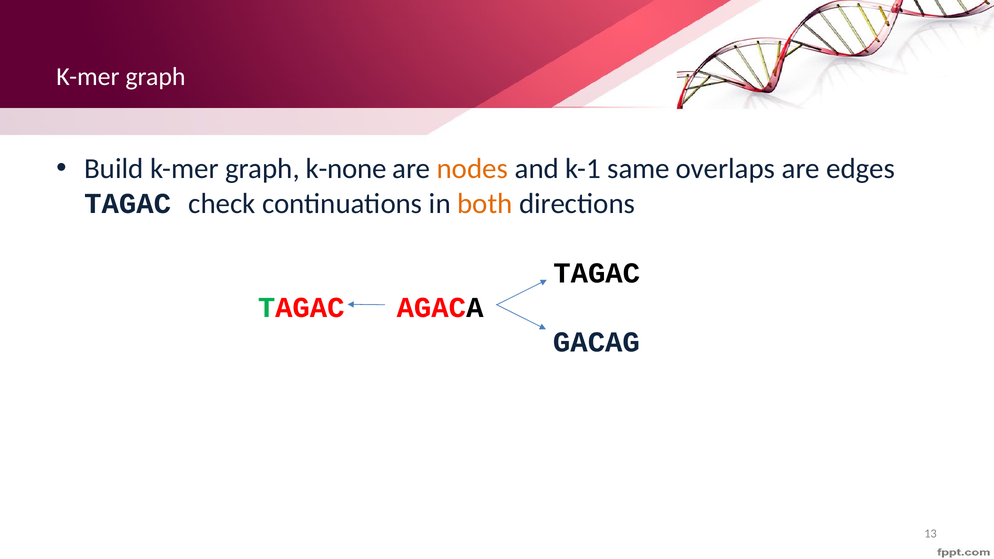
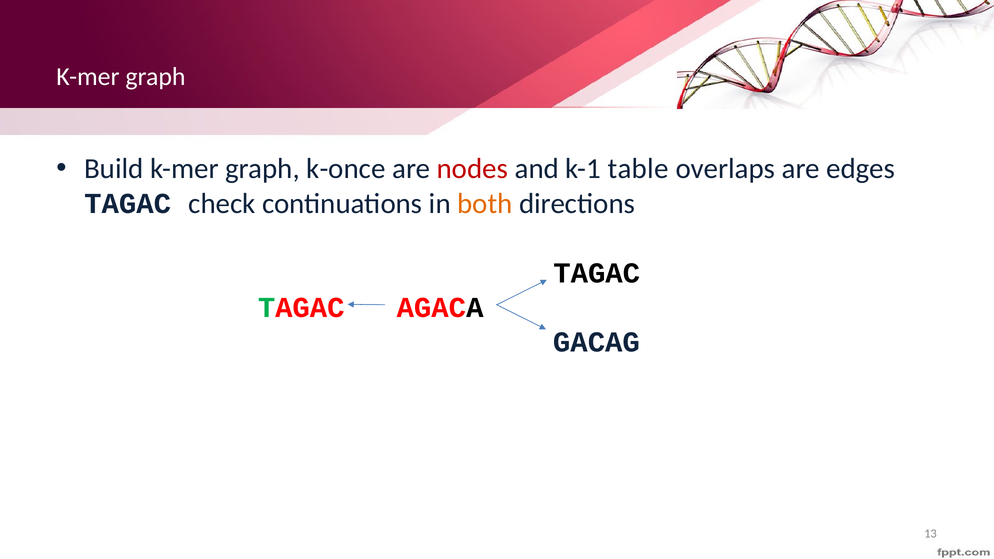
k-none: k-none -> k-once (346, 169)
nodes colour: orange -> red (472, 169)
same: same -> table (638, 169)
